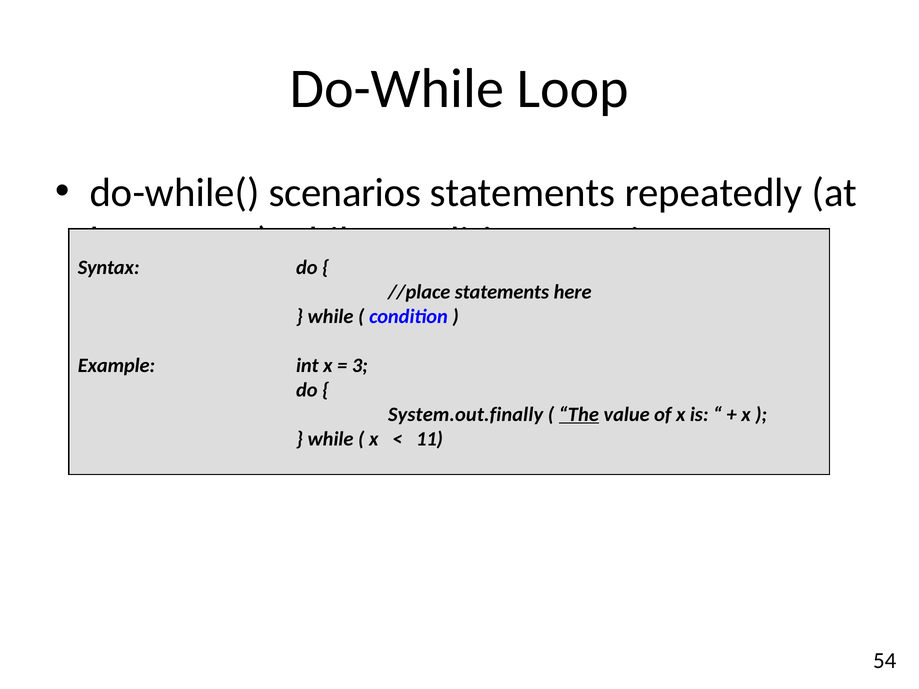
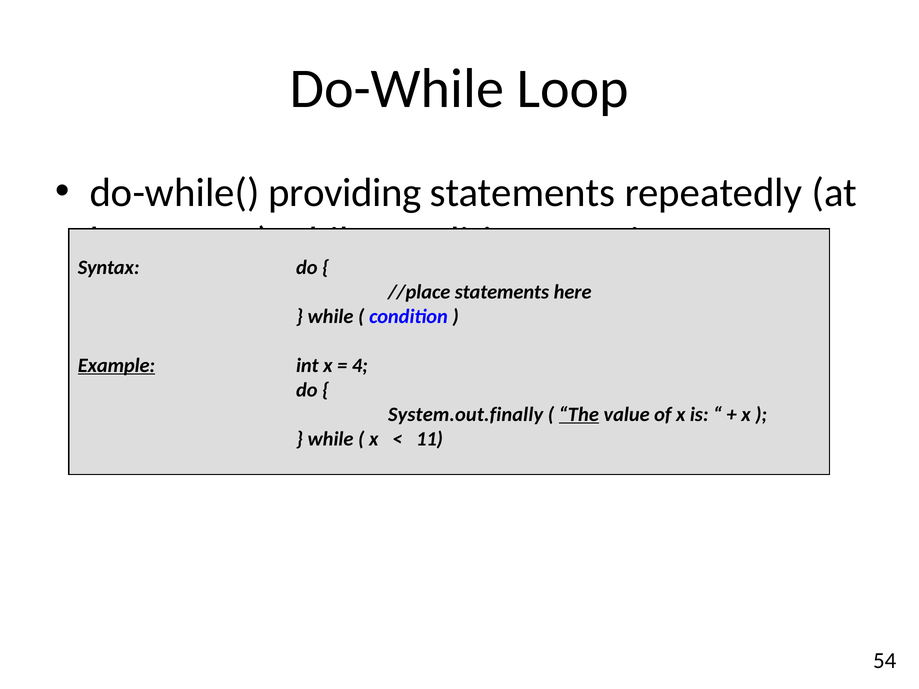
scenarios: scenarios -> providing (345, 193)
Example underline: none -> present (116, 365)
3: 3 -> 4 (360, 365)
